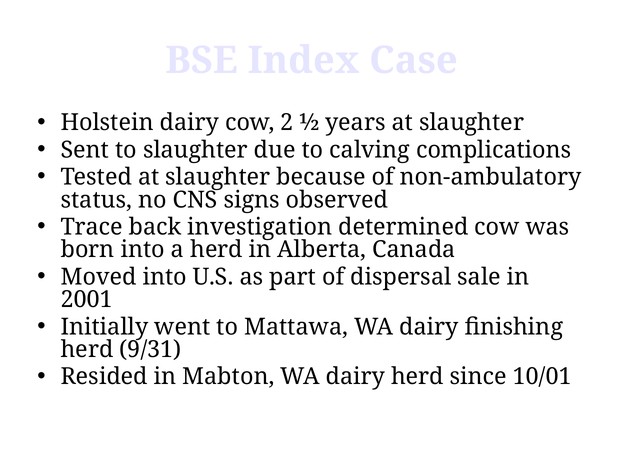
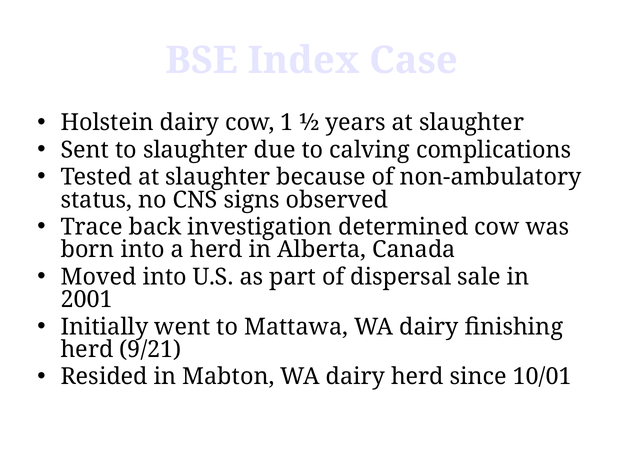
2: 2 -> 1 (287, 123)
9/31: 9/31 -> 9/21 (150, 349)
